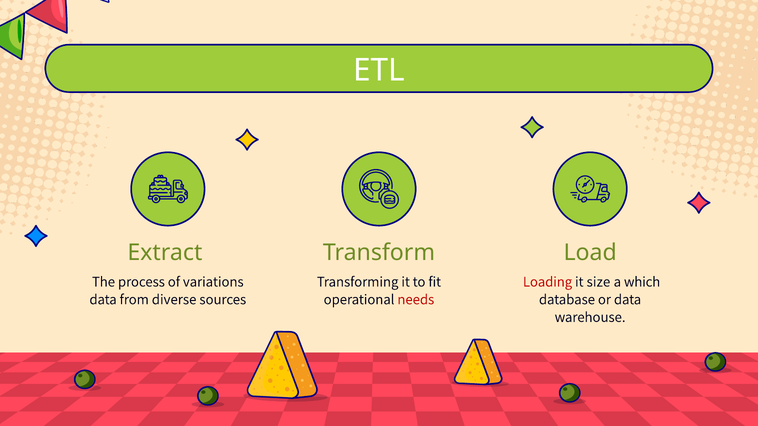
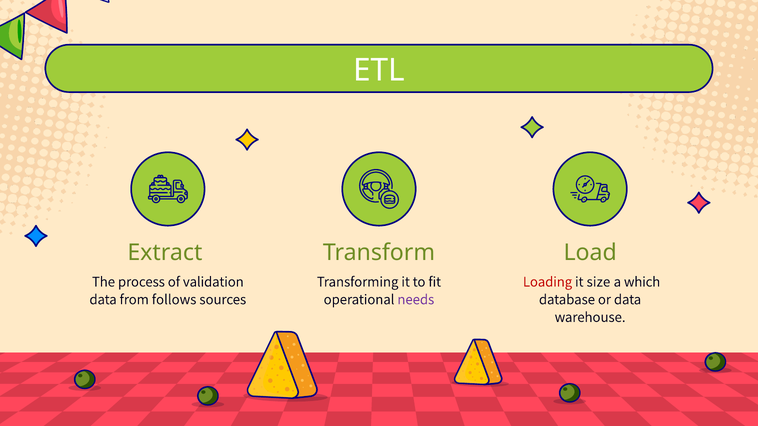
variations: variations -> validation (213, 282)
diverse: diverse -> follows (174, 300)
needs colour: red -> purple (416, 300)
